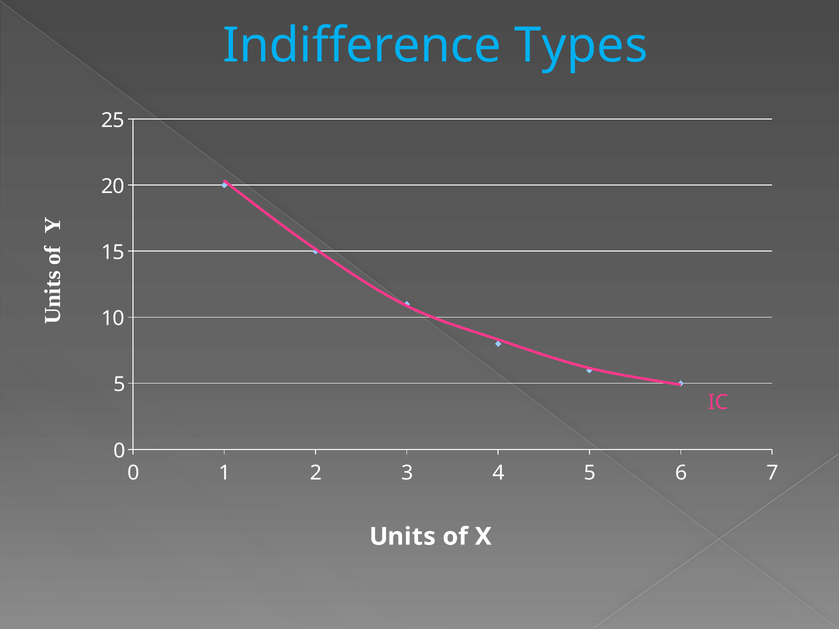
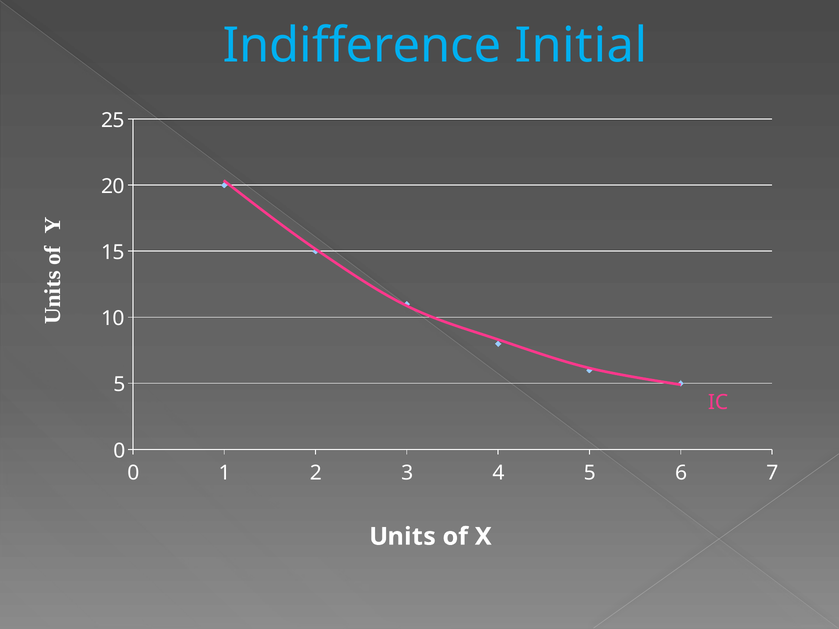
Types: Types -> Initial (581, 45)
